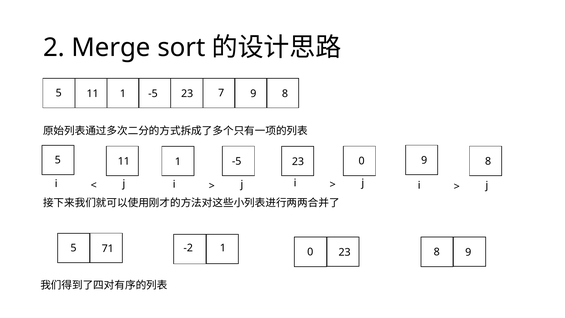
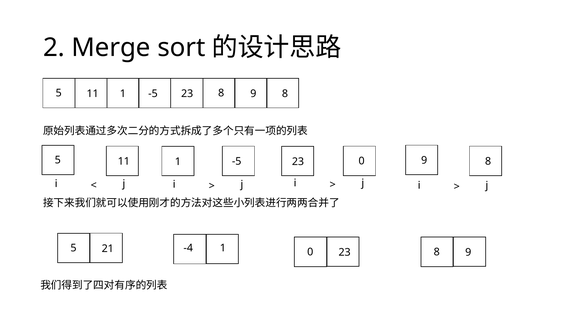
-5 7: 7 -> 8 (221, 93)
71: 71 -> 21 (108, 248)
-2: -2 -> -4 (188, 248)
